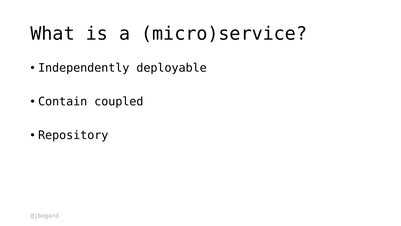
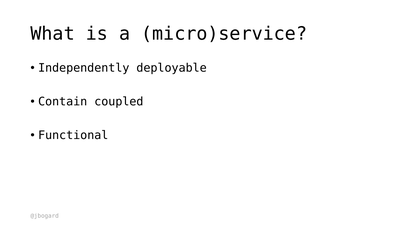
Repository: Repository -> Functional (73, 135)
